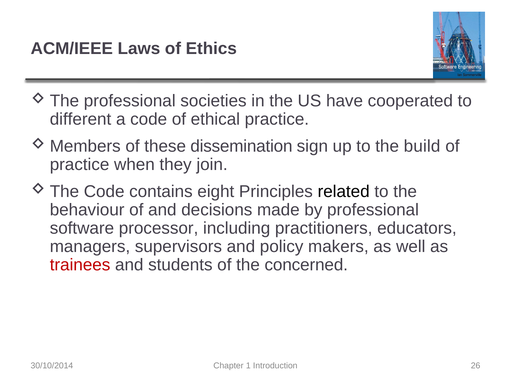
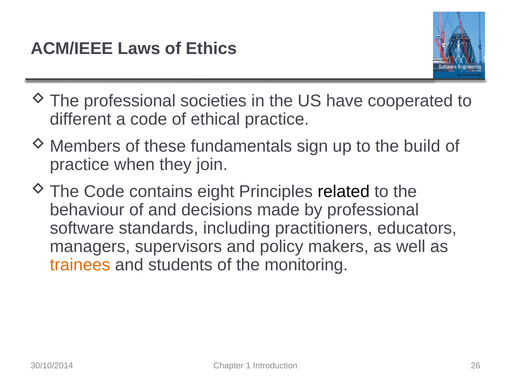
dissemination: dissemination -> fundamentals (241, 146)
processor: processor -> standards (159, 228)
trainees colour: red -> orange (80, 265)
concerned: concerned -> monitoring (306, 265)
